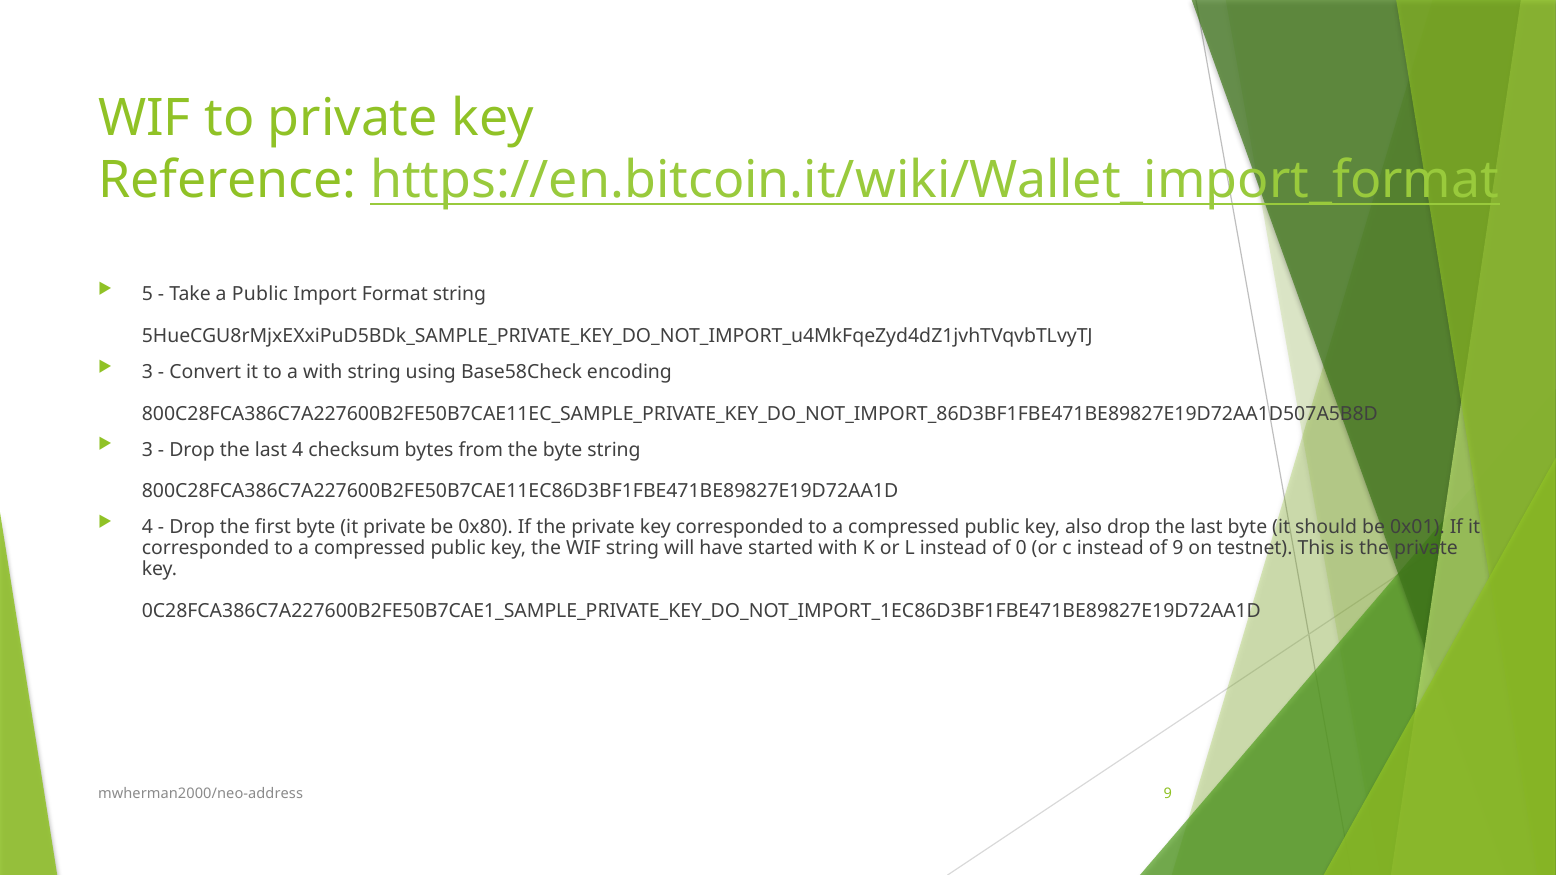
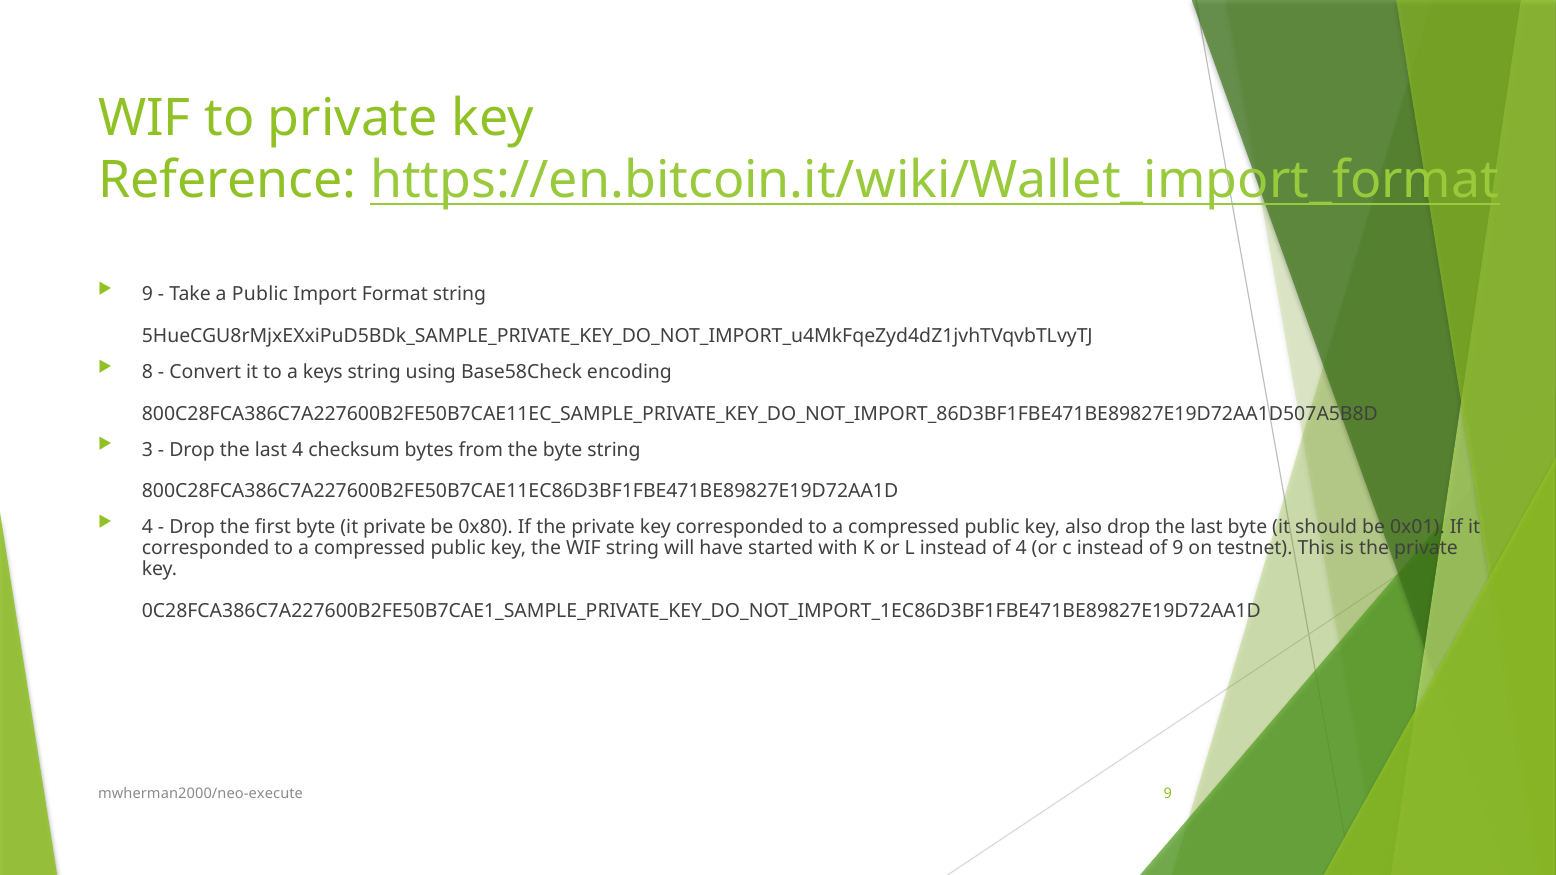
5: 5 -> 9 (147, 295)
3: 3 -> 8 (147, 372)
a with: with -> keys (323, 372)
of 0: 0 -> 4 (1021, 548)
mwherman2000/neo-address: mwherman2000/neo-address -> mwherman2000/neo-execute (201, 794)
